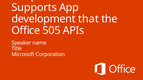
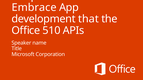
Supports: Supports -> Embrace (34, 7)
505: 505 -> 510 (51, 31)
